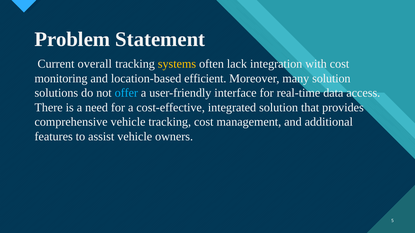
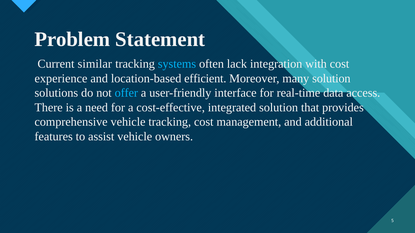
overall: overall -> similar (95, 64)
systems colour: yellow -> light blue (177, 64)
monitoring: monitoring -> experience (61, 79)
